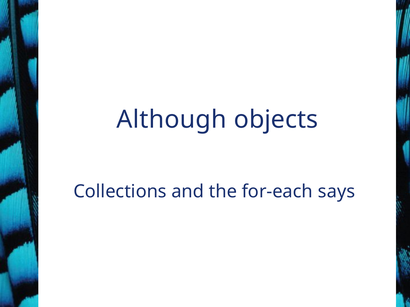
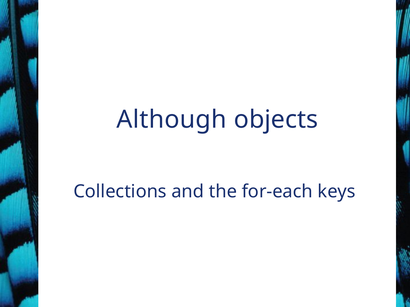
says: says -> keys (337, 192)
